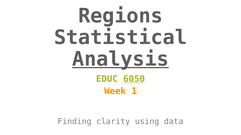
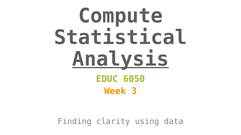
Regions: Regions -> Compute (121, 16)
6050 underline: present -> none (134, 79)
1: 1 -> 3 (134, 92)
